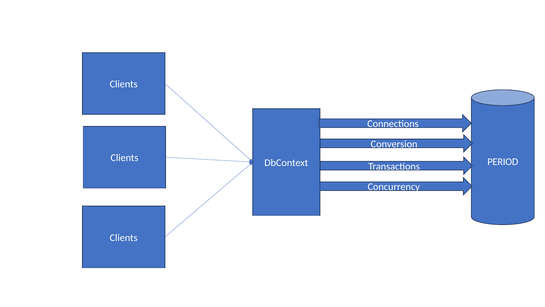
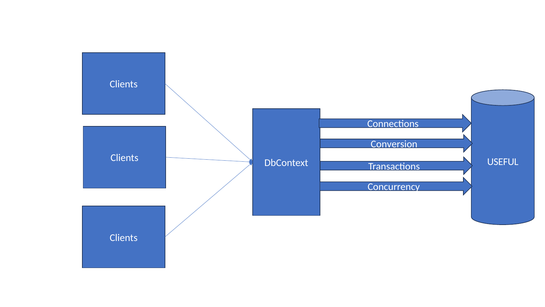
PERIOD: PERIOD -> USEFUL (503, 162)
